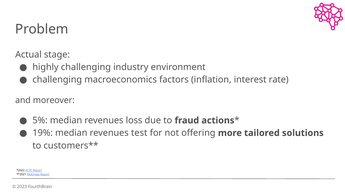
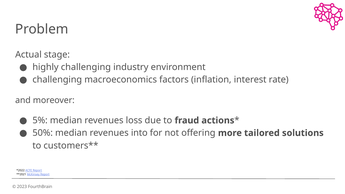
19%: 19% -> 50% (43, 133)
test: test -> into (139, 133)
